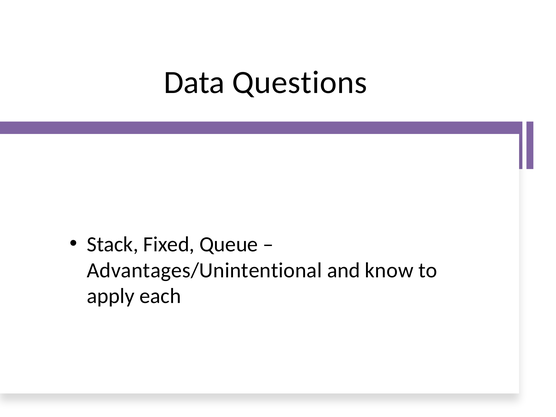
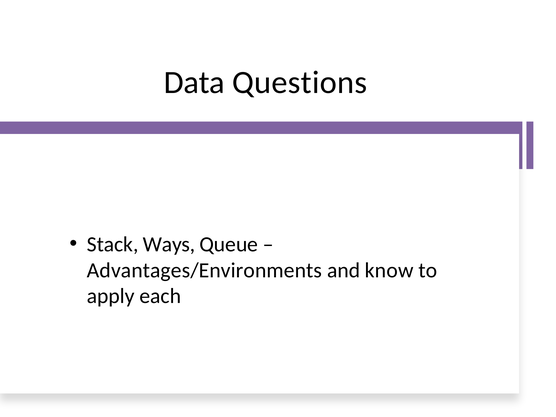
Fixed: Fixed -> Ways (169, 244)
Advantages/Unintentional: Advantages/Unintentional -> Advantages/Environments (205, 270)
